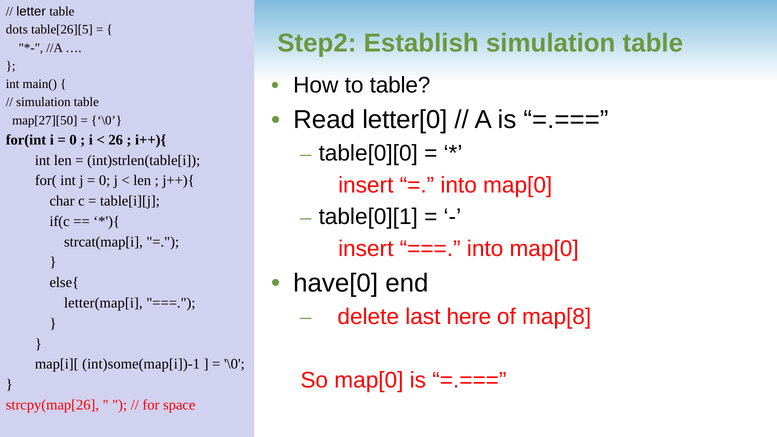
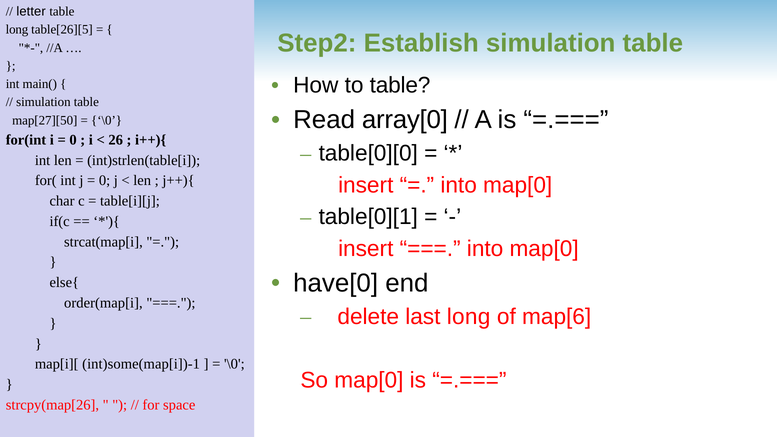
dots: dots -> long (17, 30)
letter[0: letter[0 -> array[0 (405, 120)
letter(map[i: letter(map[i -> order(map[i (103, 303)
last here: here -> long (469, 317)
map[8: map[8 -> map[6 (557, 317)
